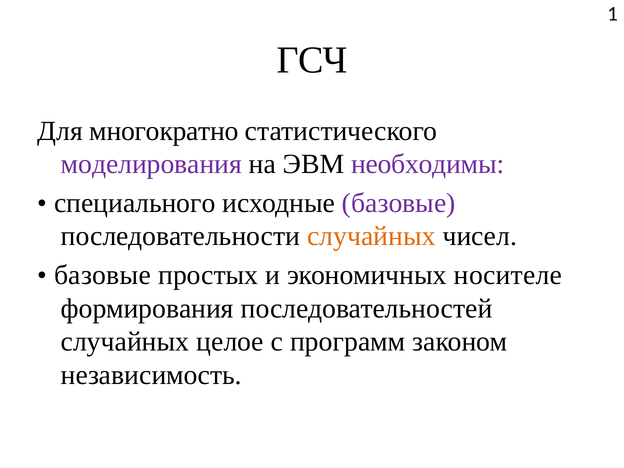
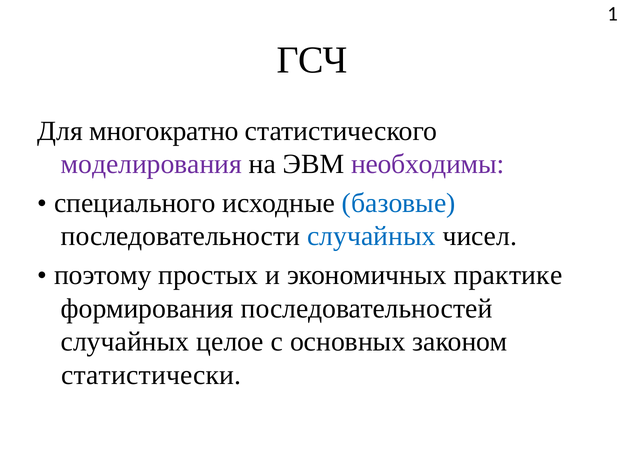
базовые colour: purple -> blue (399, 203)
случайных colour: orange -> blue (371, 236)
базовые: базовые -> поэтому (103, 275)
носителе: носителе -> практике (508, 275)
программ: программ -> основных (348, 342)
независимость: независимость -> статистически (151, 375)
